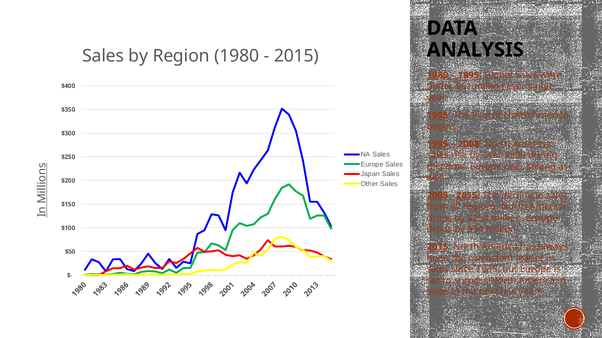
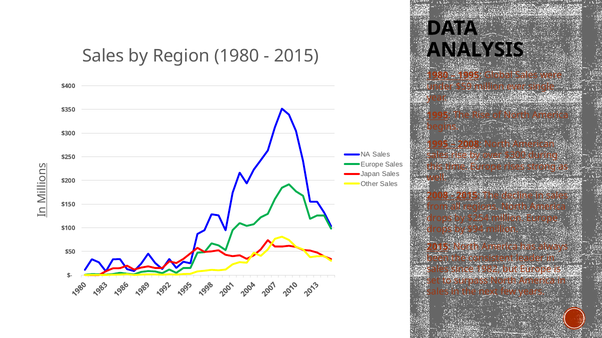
$51: $51 -> $59 (464, 87)
1935: 1935 -> 1982 (488, 270)
